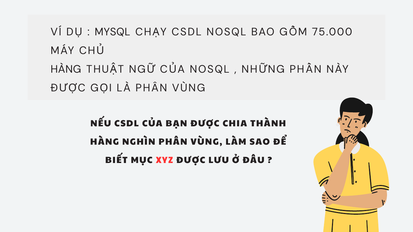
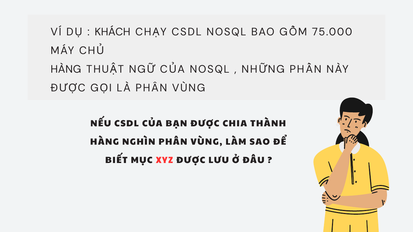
MYSQL: MYSQL -> KHÁCH (113, 32)
